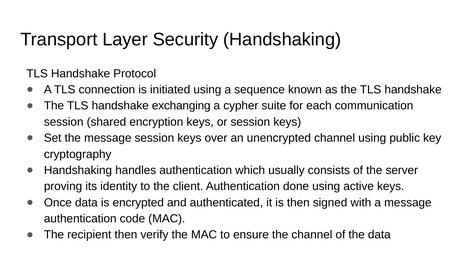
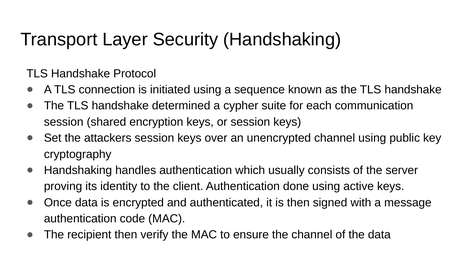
exchanging: exchanging -> determined (181, 106)
the message: message -> attackers (108, 138)
